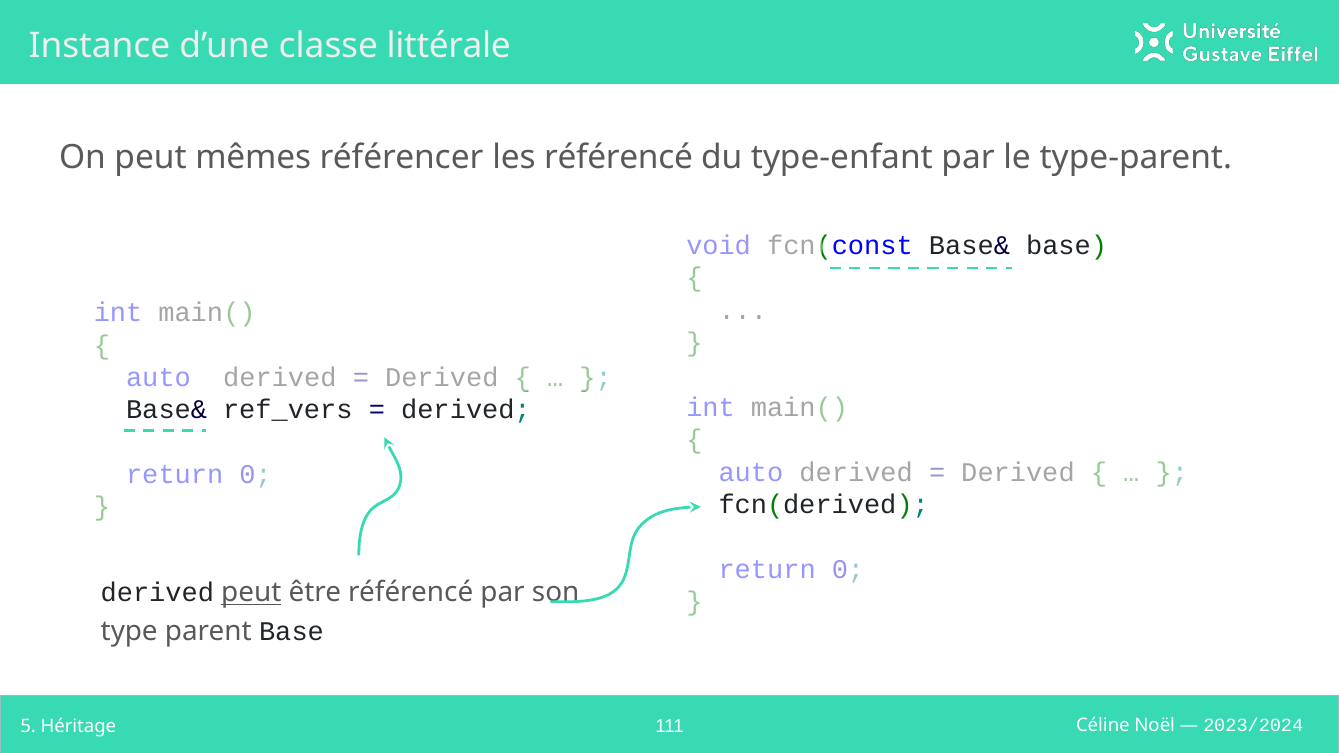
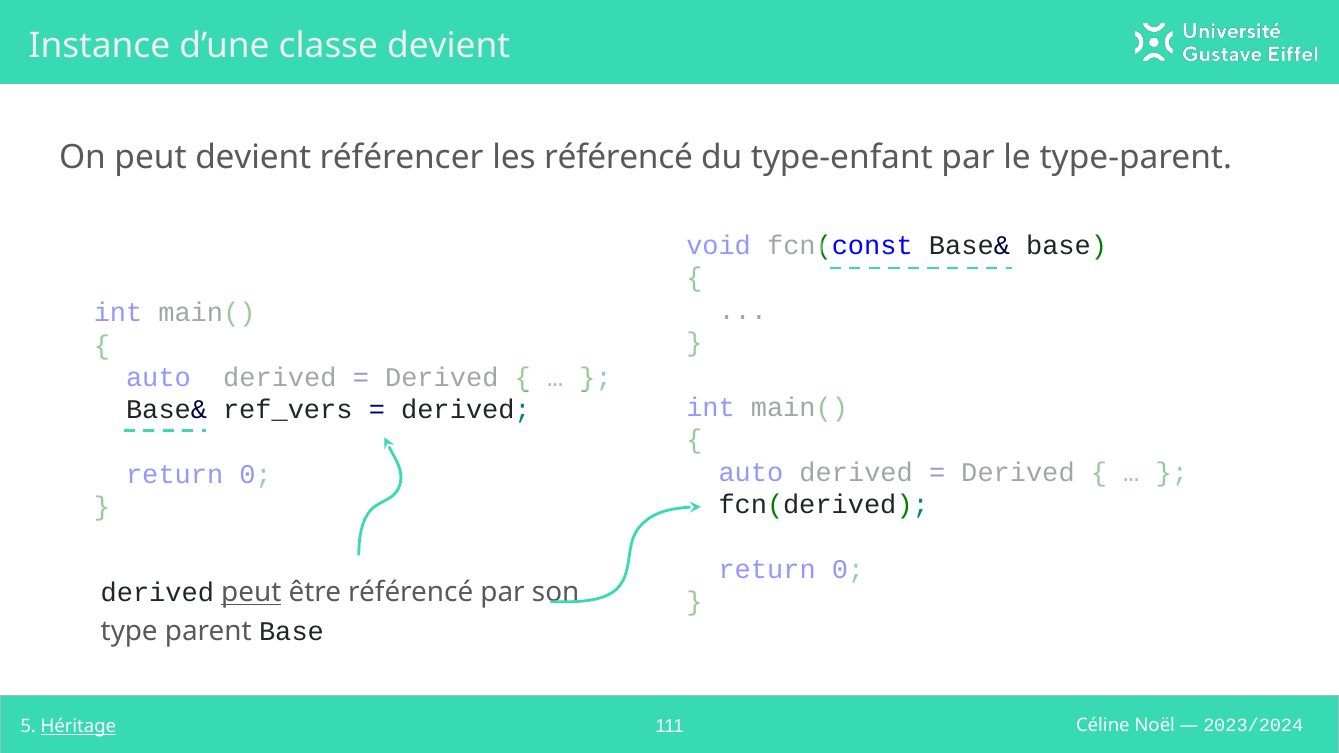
classe littérale: littérale -> devient (449, 45)
peut mêmes: mêmes -> devient (253, 157)
Héritage underline: none -> present (78, 727)
